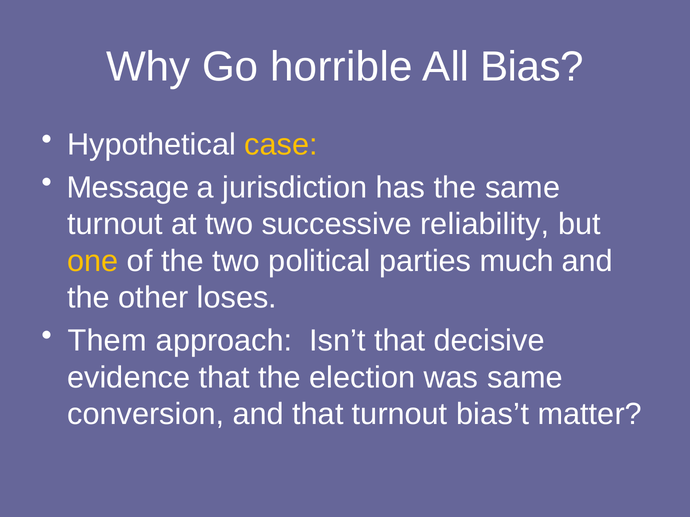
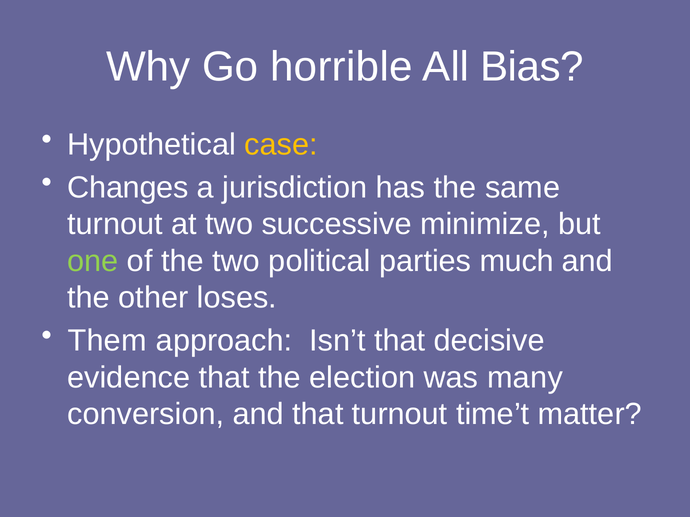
Message: Message -> Changes (128, 188)
reliability: reliability -> minimize (485, 225)
one colour: yellow -> light green (93, 261)
was same: same -> many (525, 378)
bias’t: bias’t -> time’t (493, 415)
